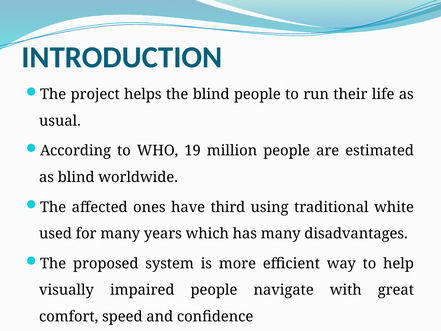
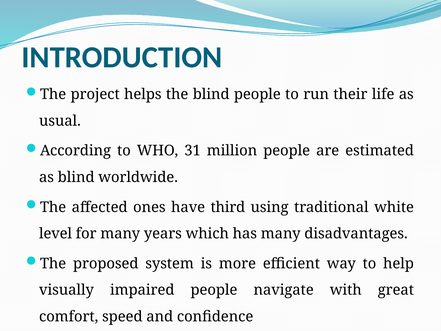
19: 19 -> 31 (193, 151)
used: used -> level (56, 234)
